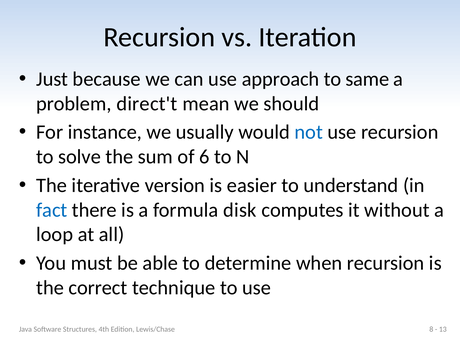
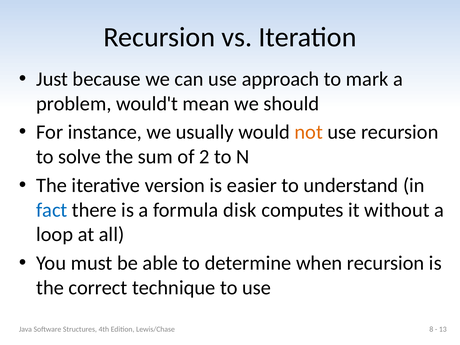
same: same -> mark (367, 79)
direct't: direct't -> would't (147, 104)
not colour: blue -> orange (309, 132)
6: 6 -> 2 (204, 157)
